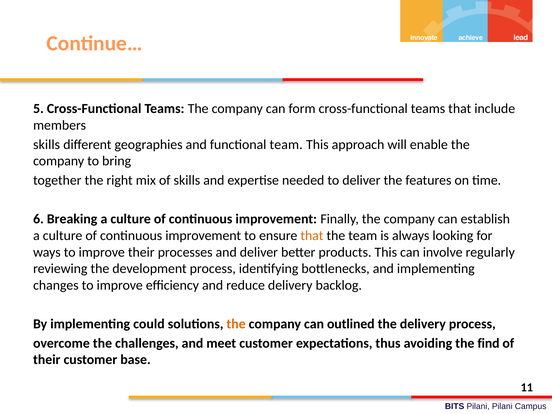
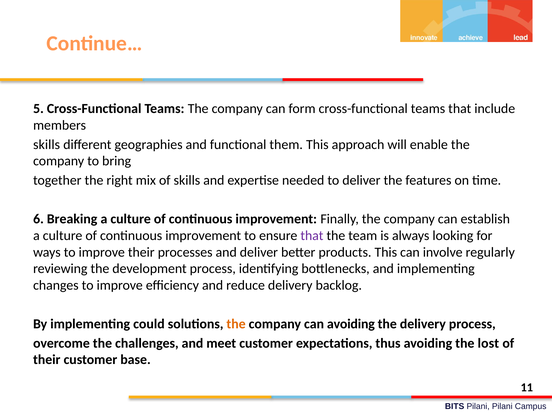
functional team: team -> them (286, 144)
that colour: orange -> purple (312, 236)
can outlined: outlined -> avoiding (351, 324)
find: find -> lost (488, 343)
